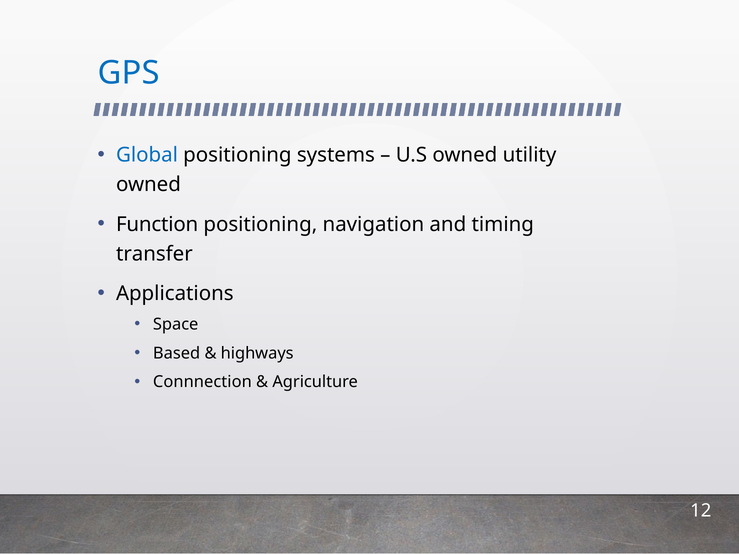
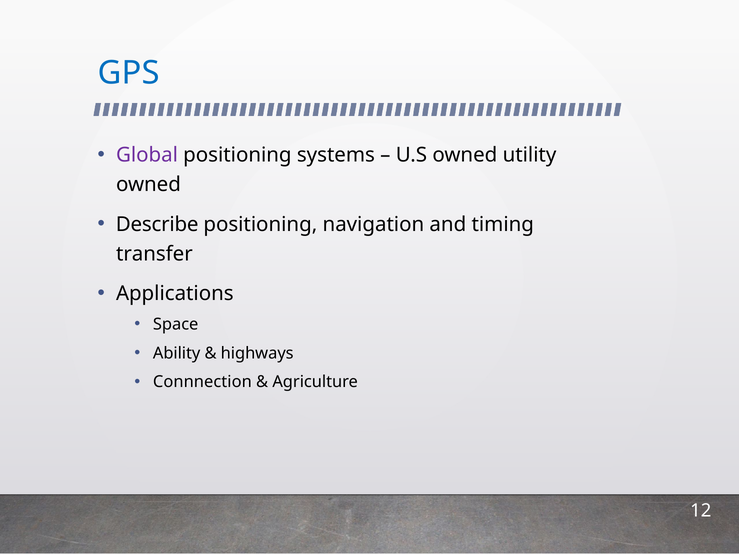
Global colour: blue -> purple (147, 155)
Function: Function -> Describe (157, 224)
Based: Based -> Ability (177, 353)
